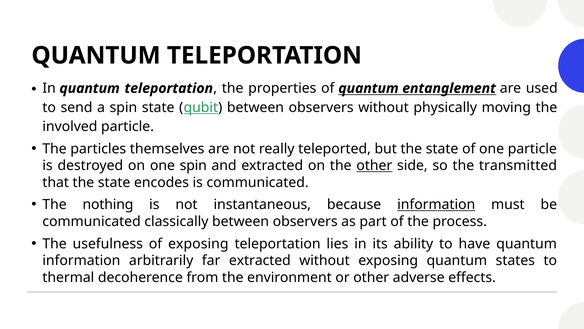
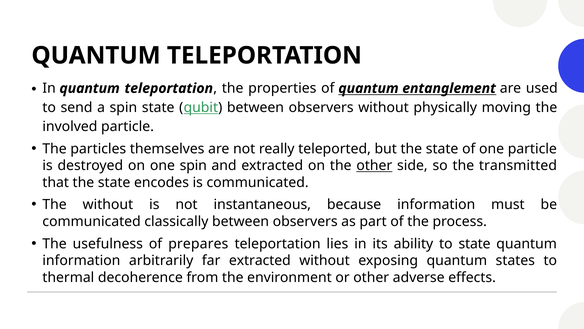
The nothing: nothing -> without (108, 204)
information underline: present -> none (436, 204)
of exposing: exposing -> prepares (198, 243)
to have: have -> state (475, 243)
